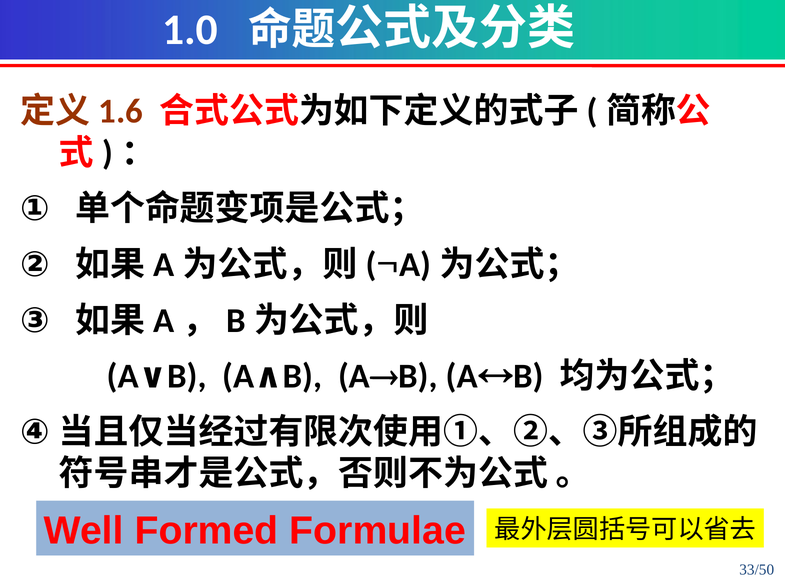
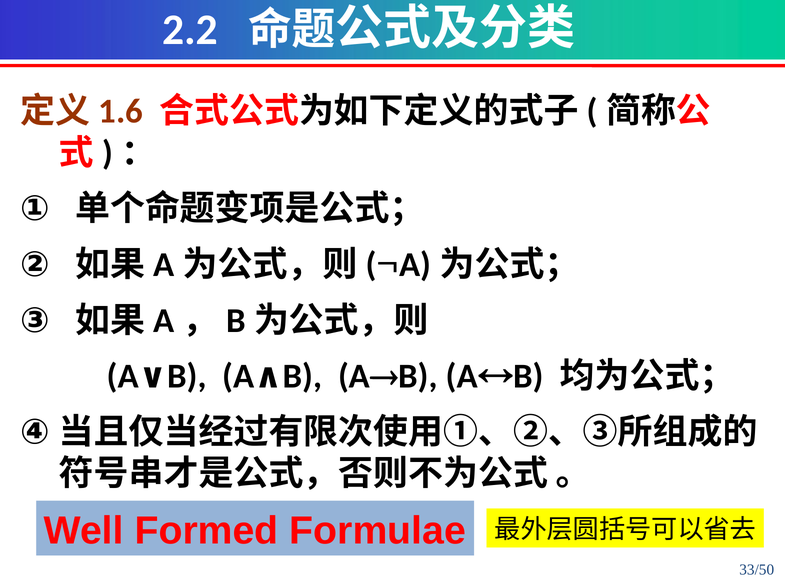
1.0: 1.0 -> 2.2 (190, 30)
